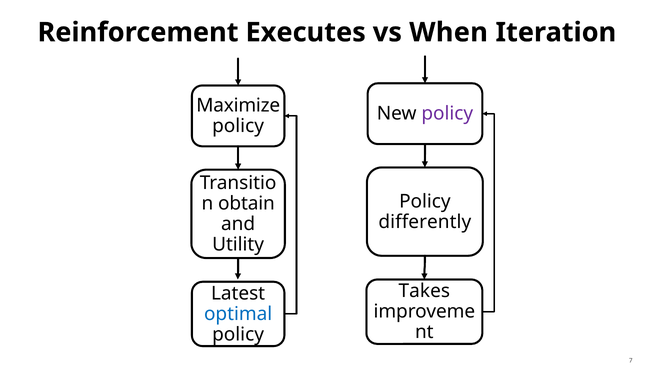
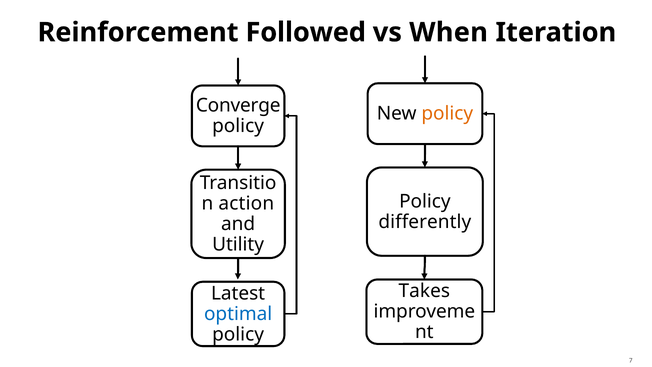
Executes: Executes -> Followed (306, 32)
Maximize: Maximize -> Converge (238, 105)
policy colour: purple -> orange (447, 113)
obtain: obtain -> action (246, 203)
